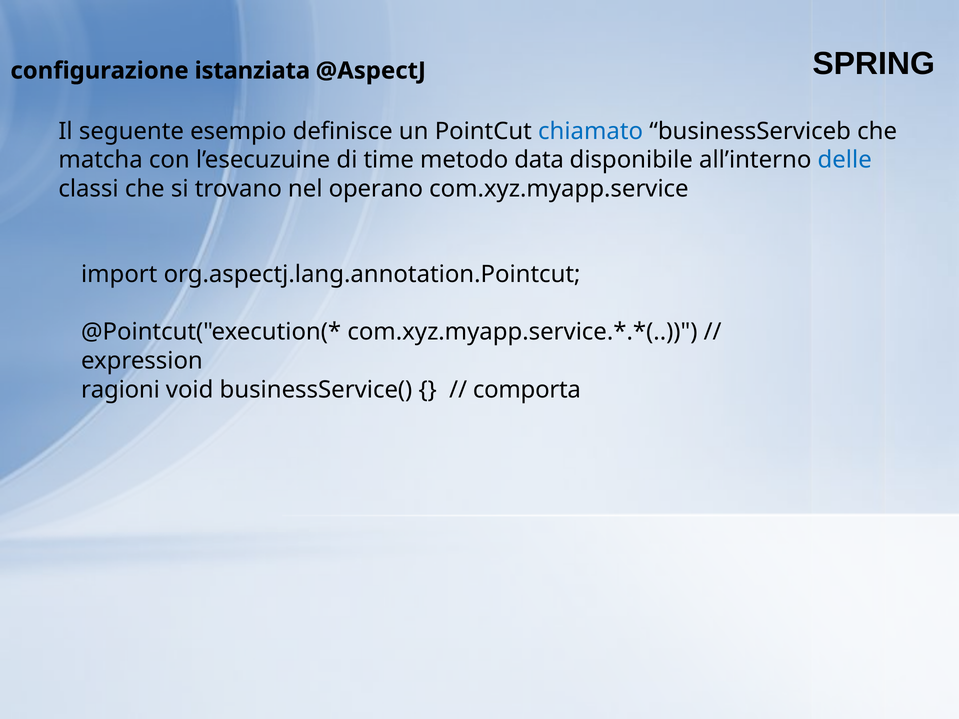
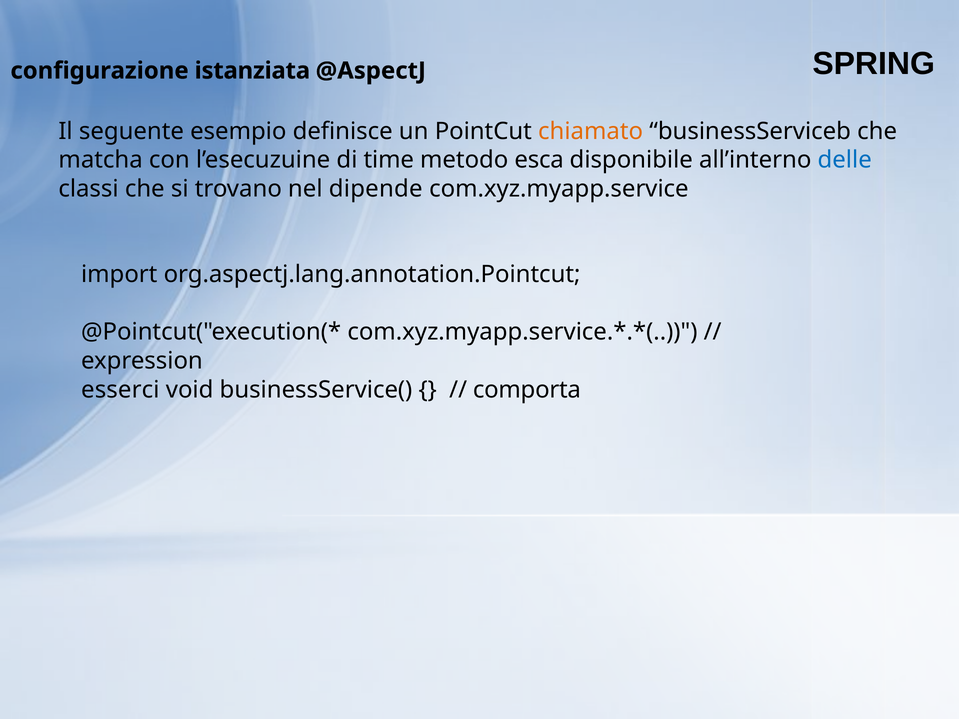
chiamato colour: blue -> orange (591, 131)
data: data -> esca (539, 160)
operano: operano -> dipende (376, 189)
ragioni: ragioni -> esserci (120, 390)
